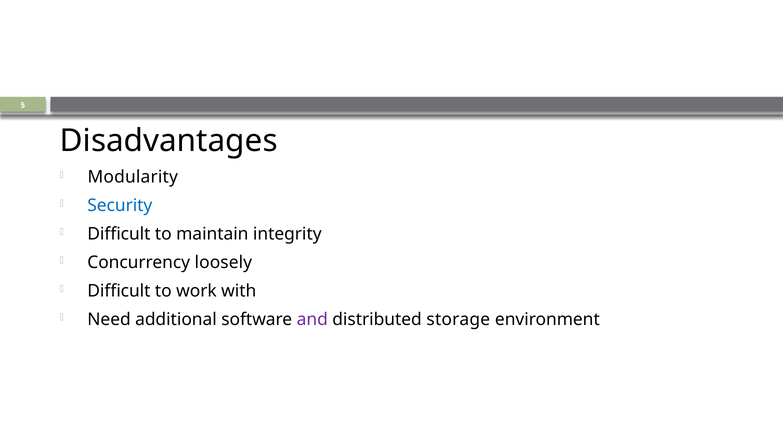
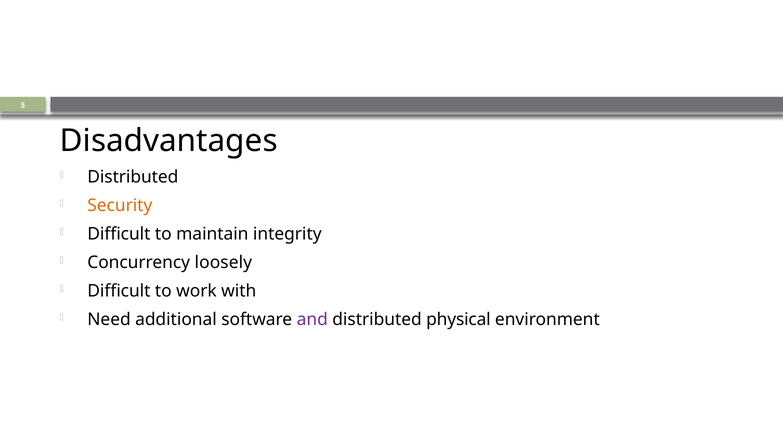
Modularity: Modularity -> Distributed (133, 177)
Security colour: blue -> orange (120, 205)
storage: storage -> physical (458, 319)
